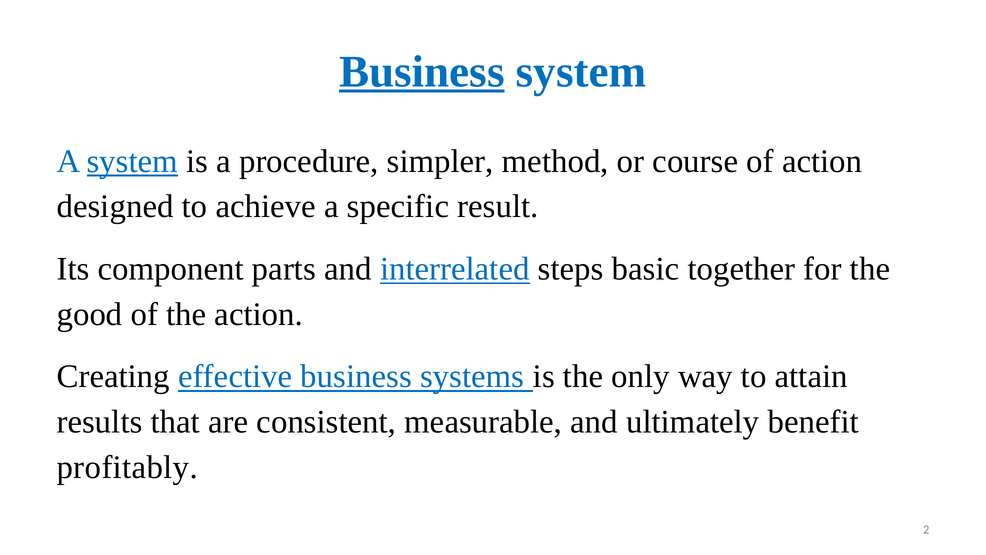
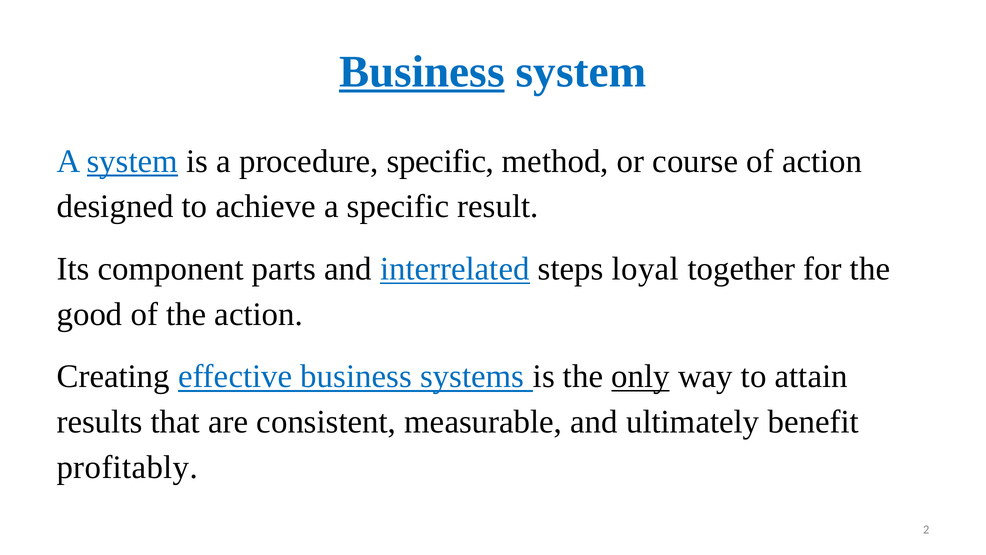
procedure simpler: simpler -> specific (440, 161)
basic: basic -> loyal (645, 269)
only underline: none -> present (641, 376)
